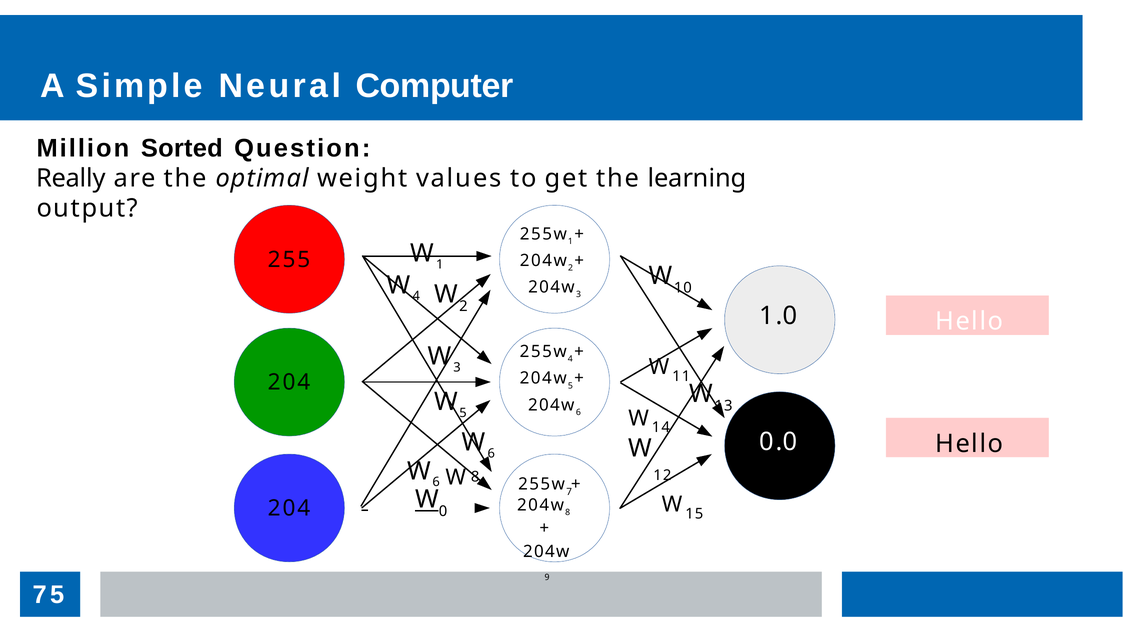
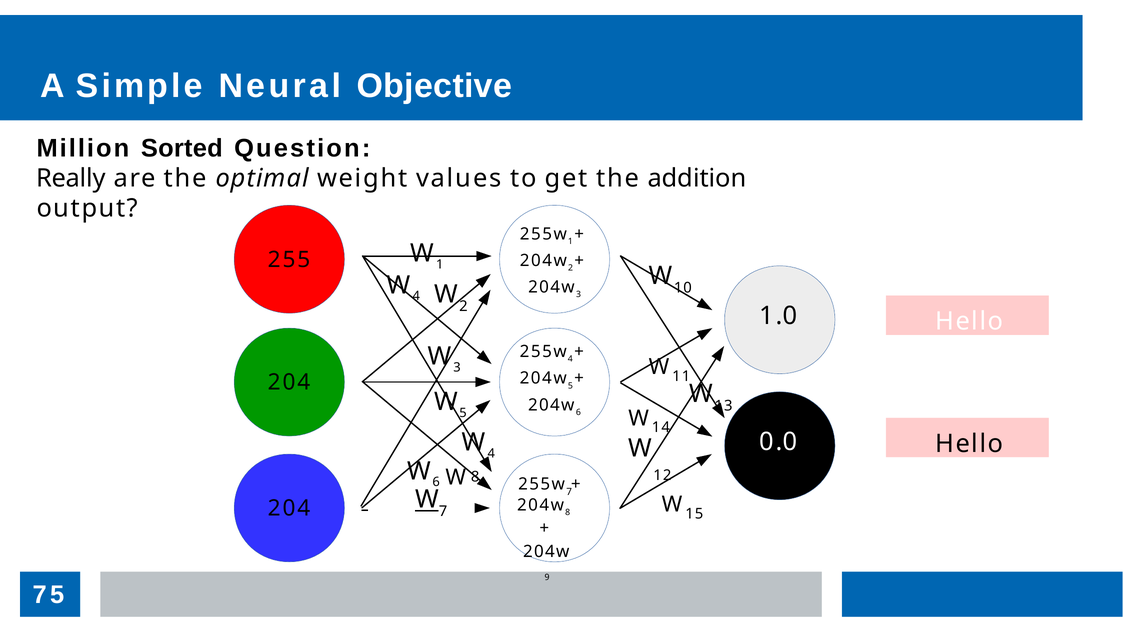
Computer: Computer -> Objective (434, 86)
learning: learning -> addition (697, 178)
6: 6 -> 4 (491, 453)
W 0: 0 -> 7 (443, 511)
